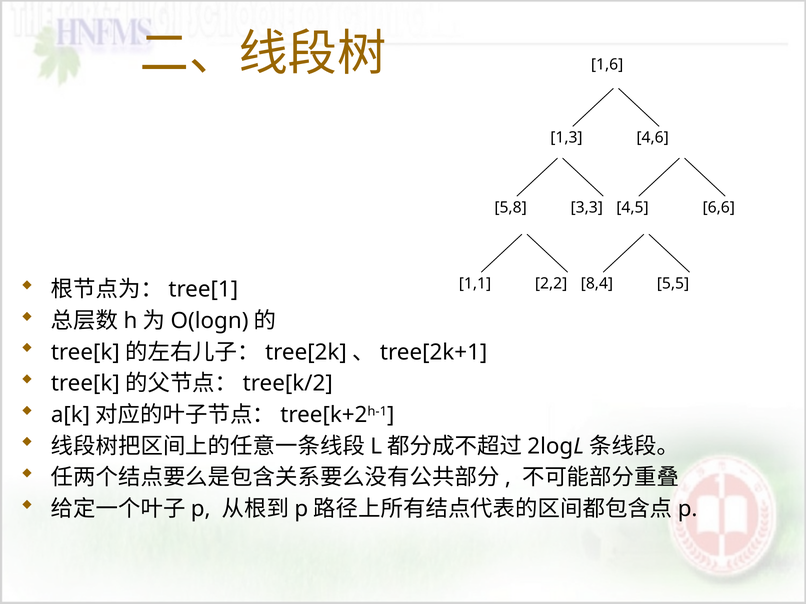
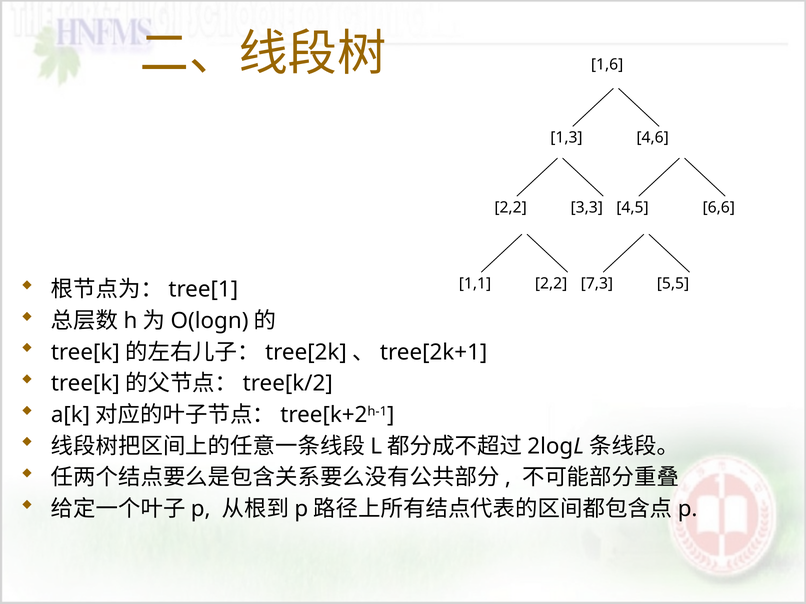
5,8: 5,8 -> 2,2 (511, 208)
8,4: 8,4 -> 7,3 (597, 284)
